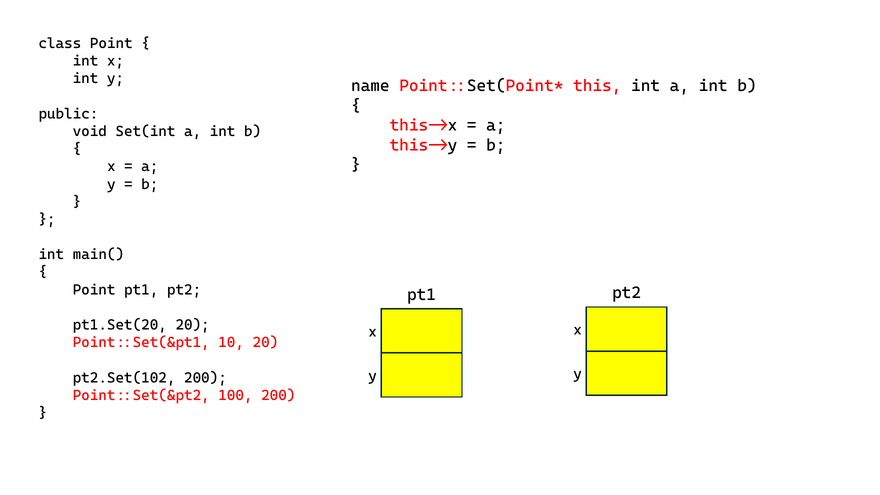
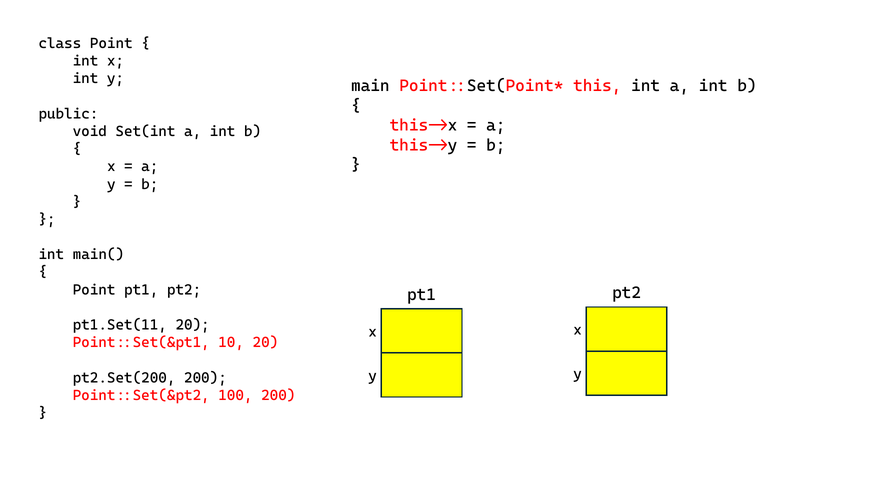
name: name -> main (370, 86)
pt1.Set(20: pt1.Set(20 -> pt1.Set(11 (120, 325)
pt2.Set(102: pt2.Set(102 -> pt2.Set(200 (124, 378)
